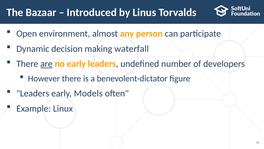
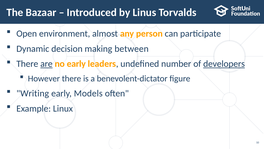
waterfall: waterfall -> between (132, 49)
developers underline: none -> present (224, 64)
Leaders: Leaders -> Writing (33, 93)
